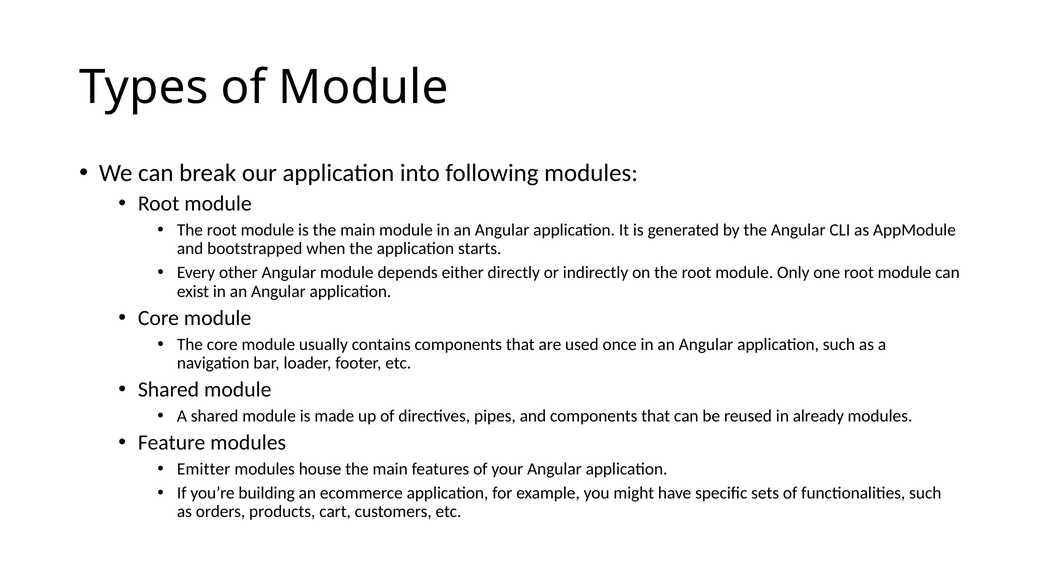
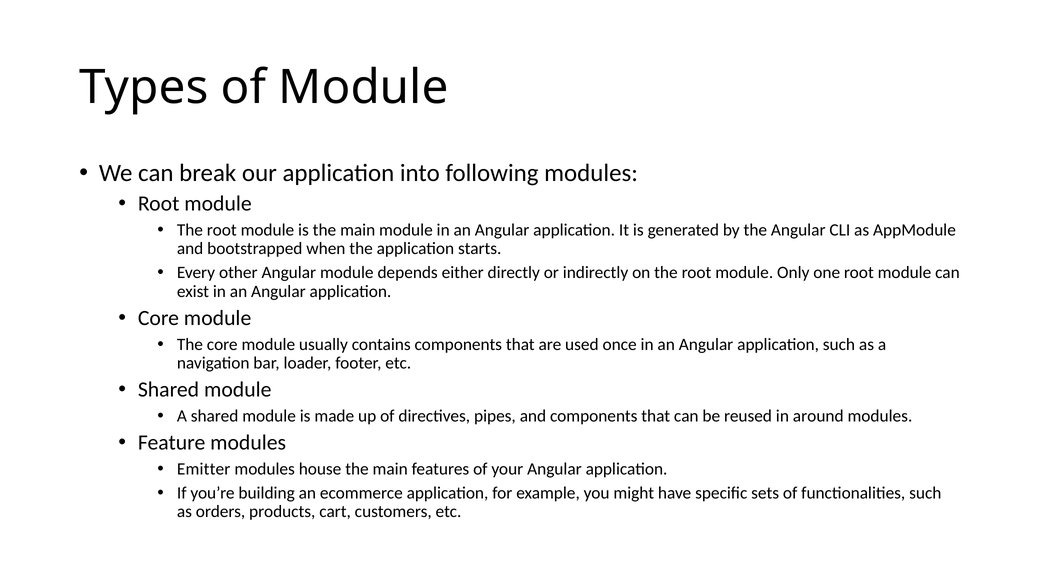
already: already -> around (818, 416)
